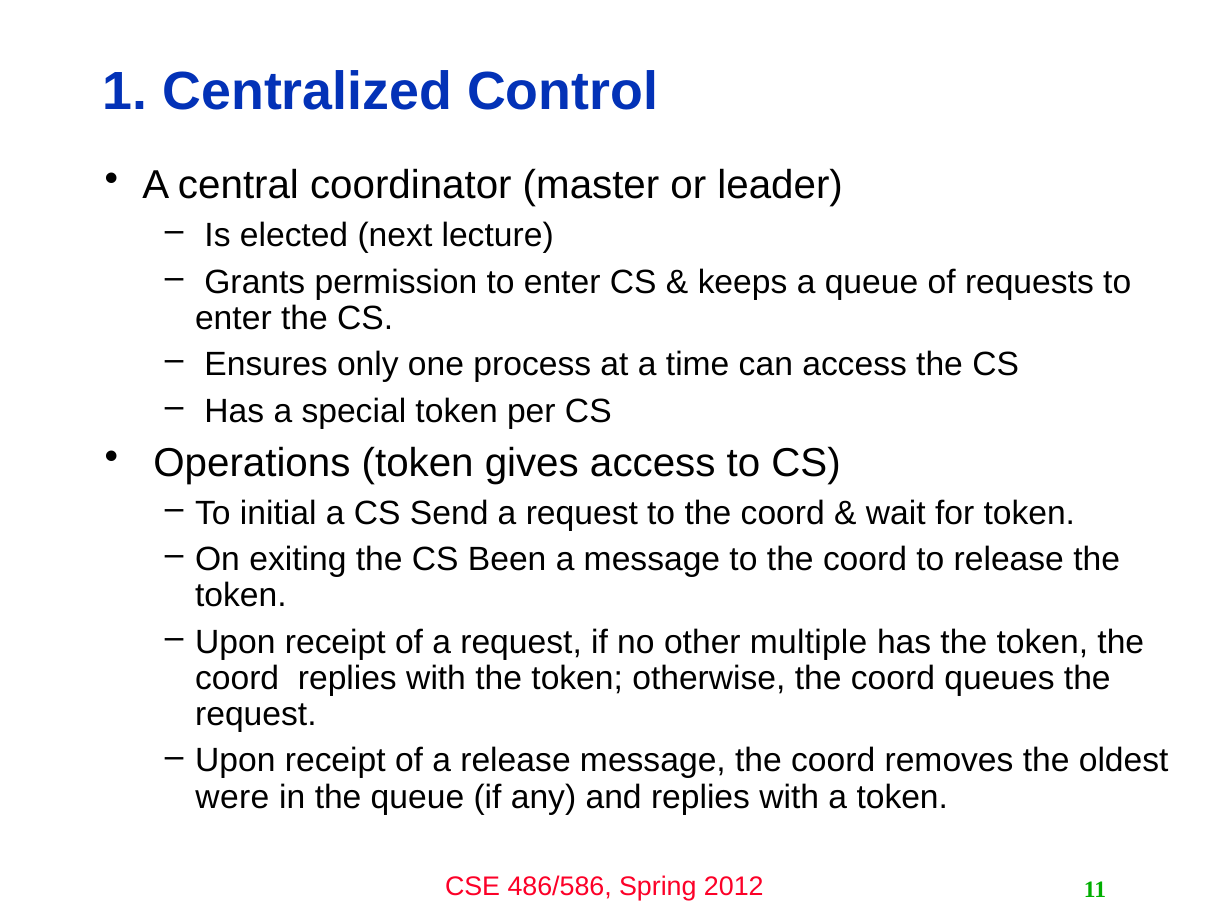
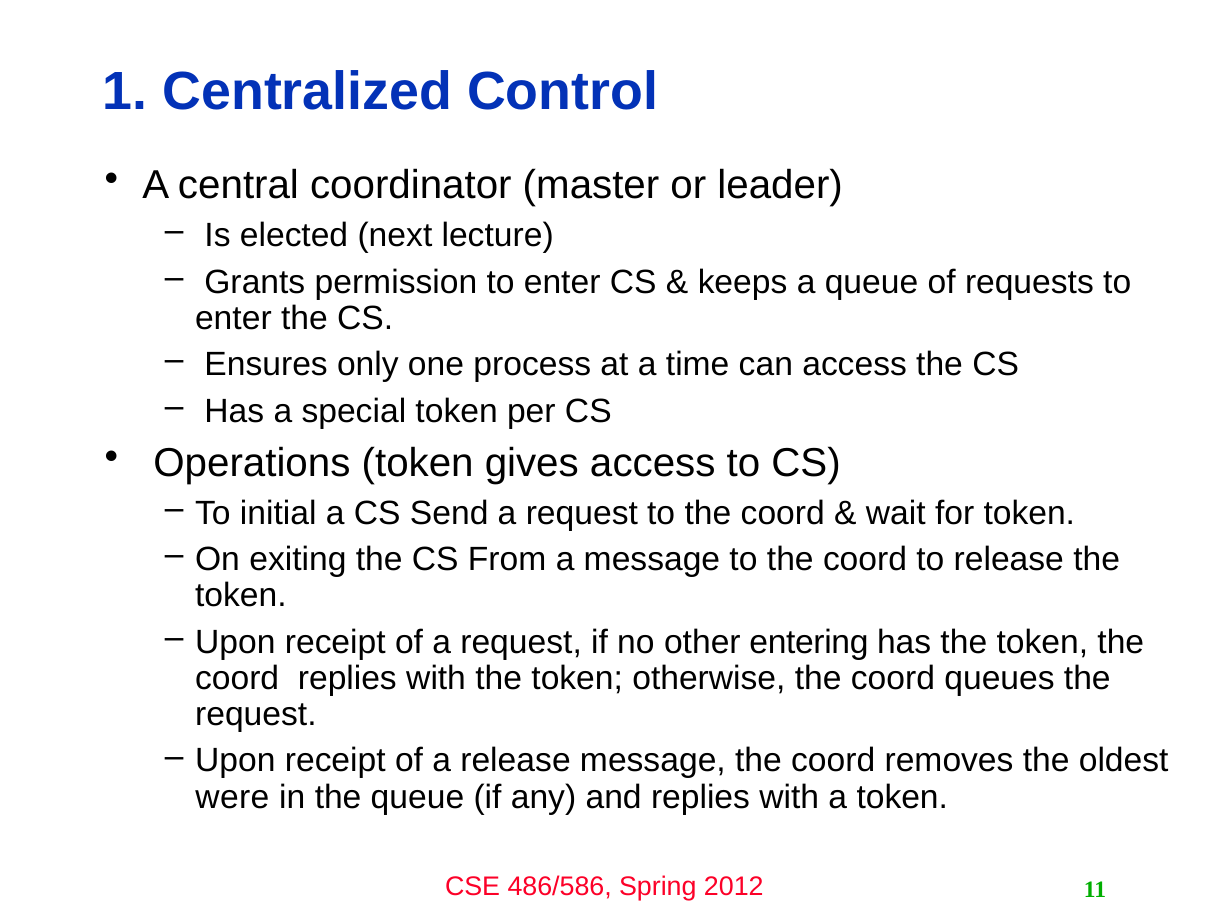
Been: Been -> From (507, 559)
multiple: multiple -> entering (809, 642)
